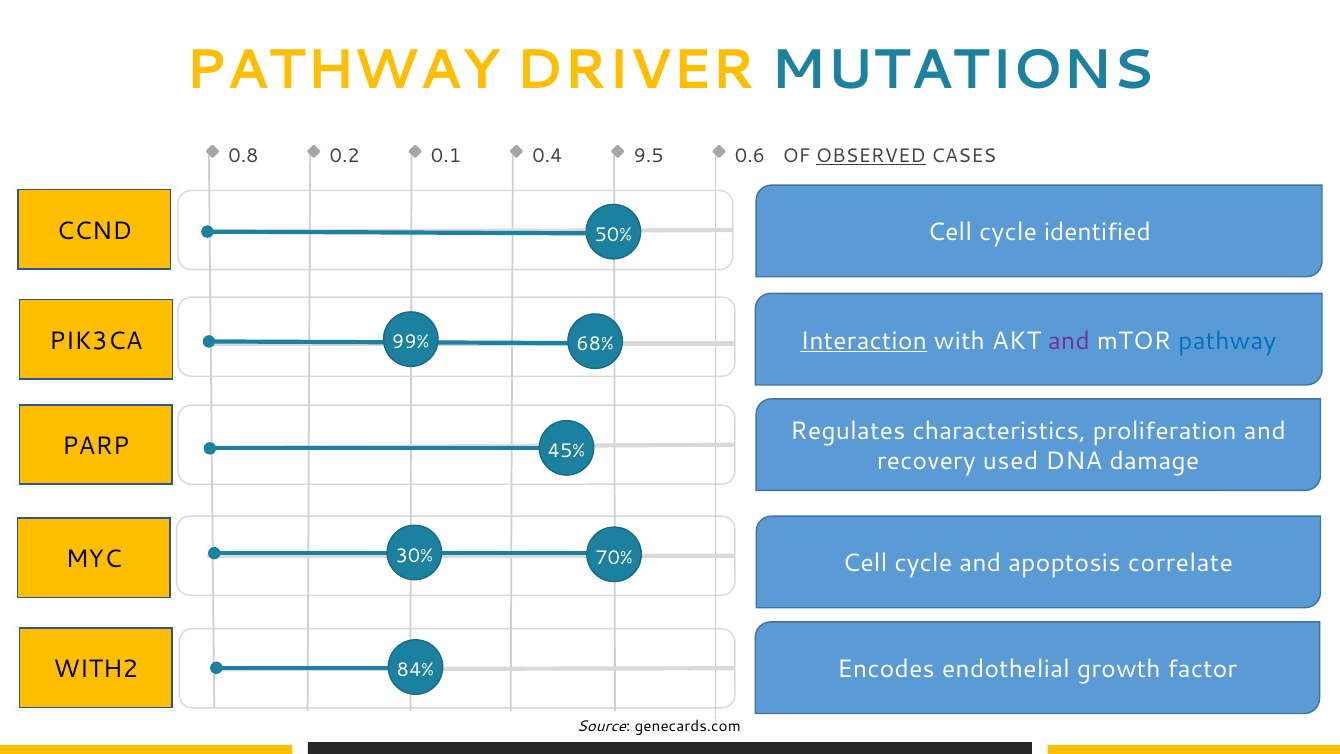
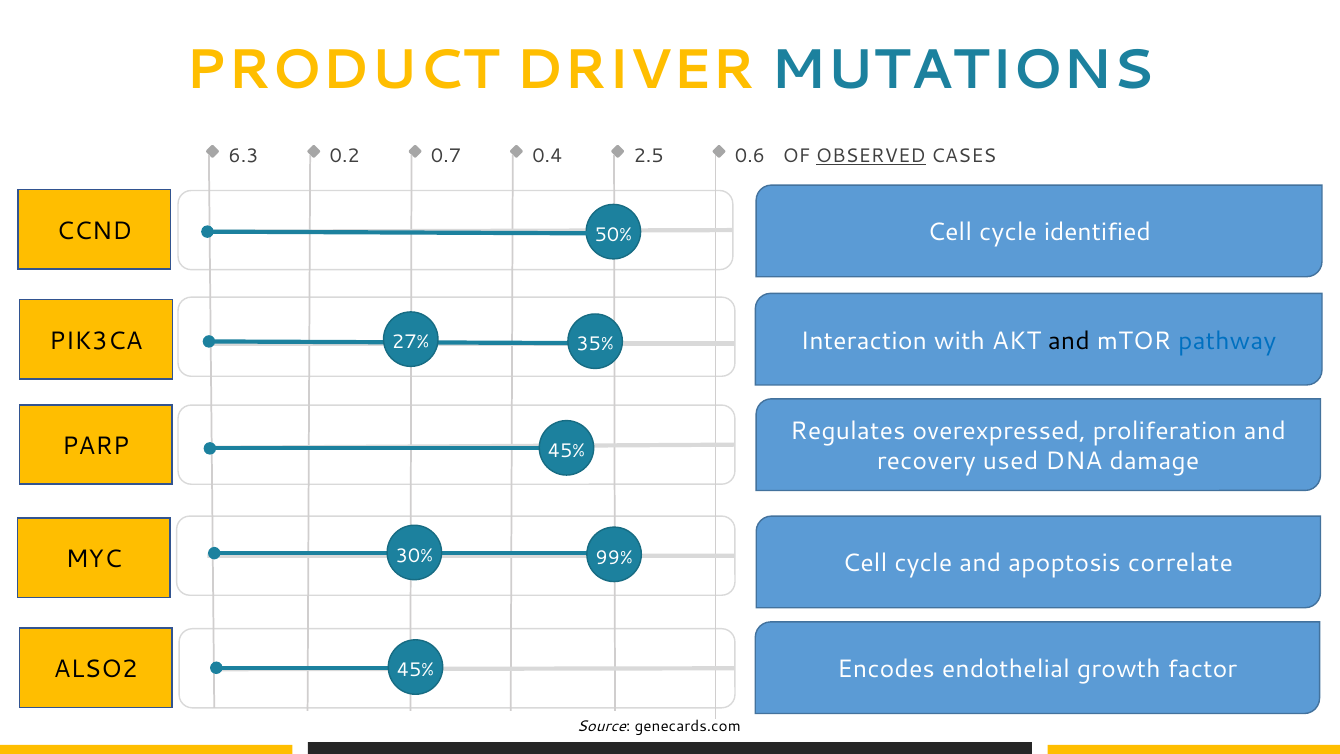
PATHWAY: PATHWAY -> PRODUCT (343, 70)
0.8: 0.8 -> 6.3 (244, 156)
0.1: 0.1 -> 0.7 (446, 156)
9.5: 9.5 -> 2.5 (649, 156)
Interaction underline: present -> none (864, 341)
and colour: purple -> black (1069, 341)
99%: 99% -> 27% (411, 342)
68%: 68% -> 35% (595, 344)
characteristics: characteristics -> overexpressed (999, 431)
70%: 70% -> 99% (614, 557)
WITH2: WITH2 -> ALSO2 (96, 669)
84%: 84% -> 45% (415, 670)
